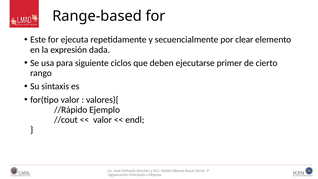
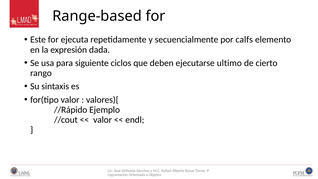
clear: clear -> calfs (244, 40)
primer: primer -> ultimo (229, 63)
